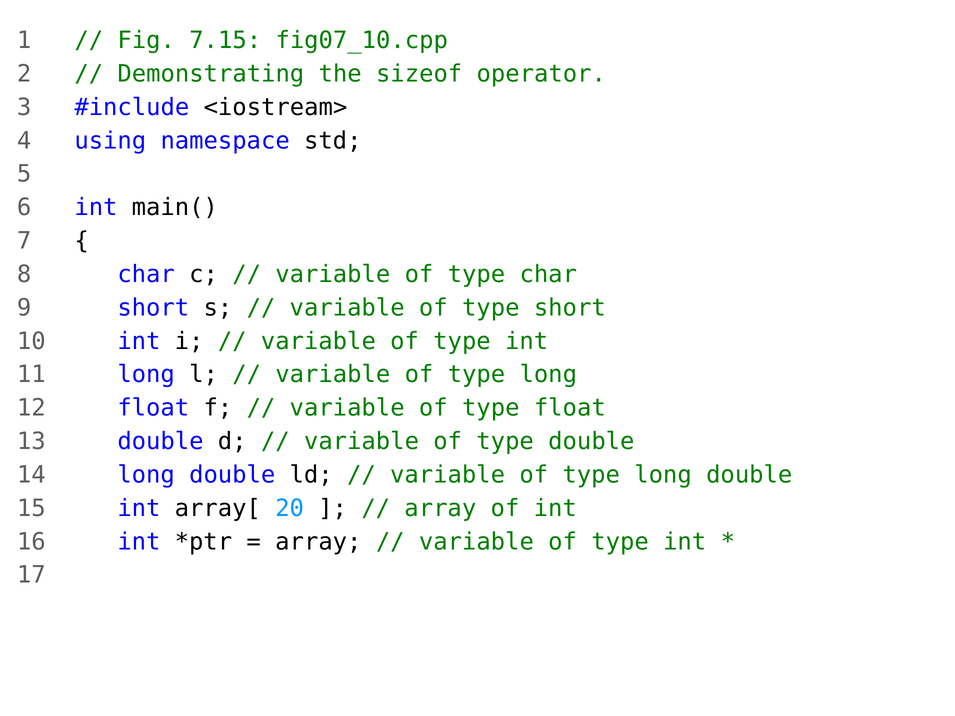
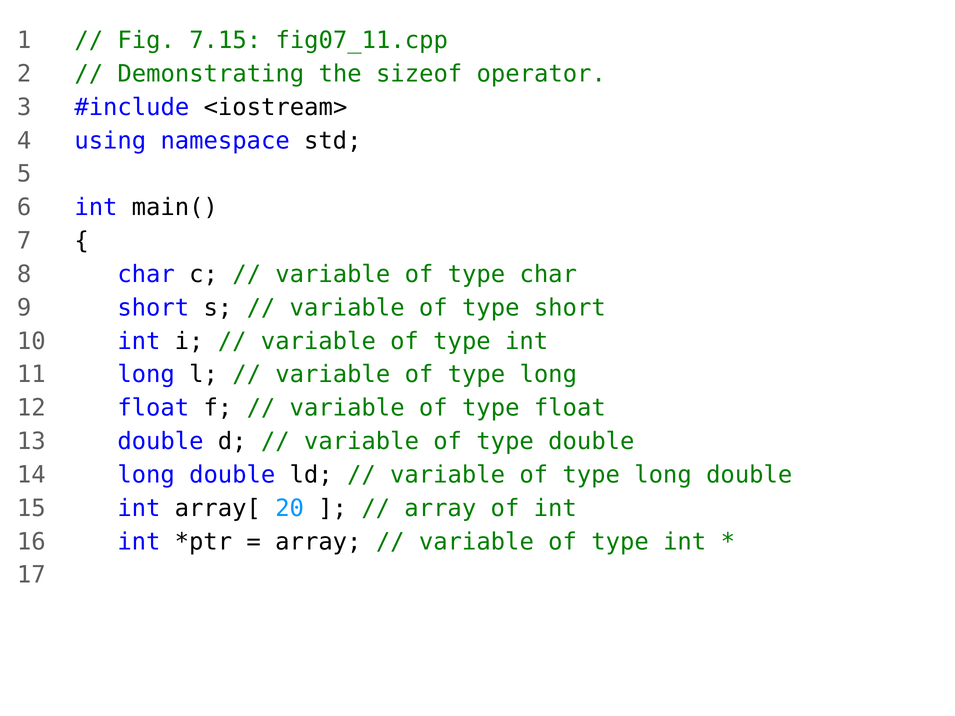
fig07_10.cpp: fig07_10.cpp -> fig07_11.cpp (362, 40)
